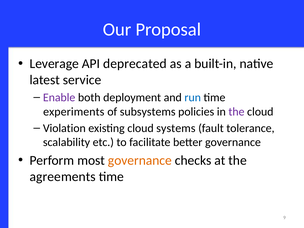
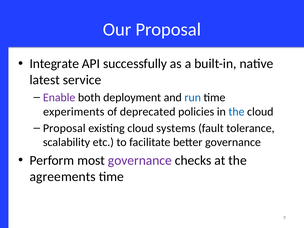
Leverage: Leverage -> Integrate (54, 64)
deprecated: deprecated -> successfully (135, 64)
subsystems: subsystems -> deprecated (148, 112)
the colour: purple -> blue (236, 112)
Violation: Violation -> Proposal (64, 128)
governance colour: orange -> purple (140, 160)
